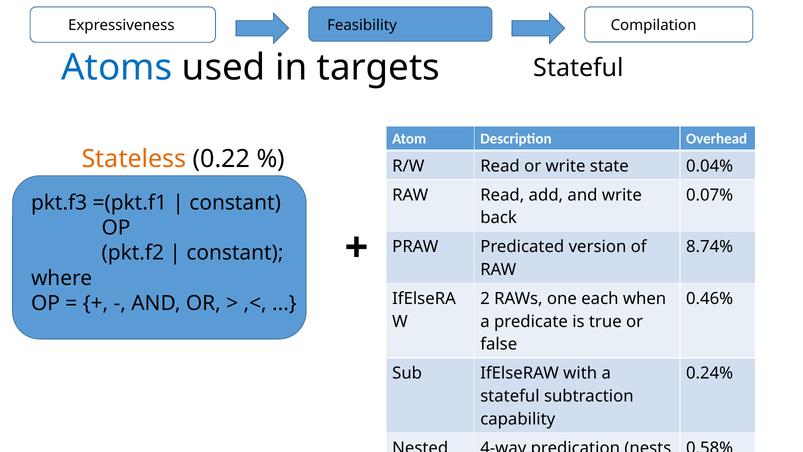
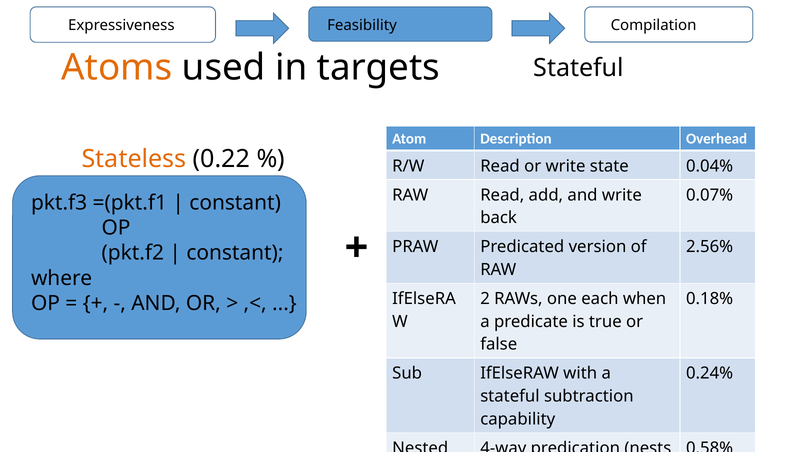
Atoms colour: blue -> orange (117, 67)
8.74%: 8.74% -> 2.56% (710, 247)
0.46%: 0.46% -> 0.18% (710, 298)
